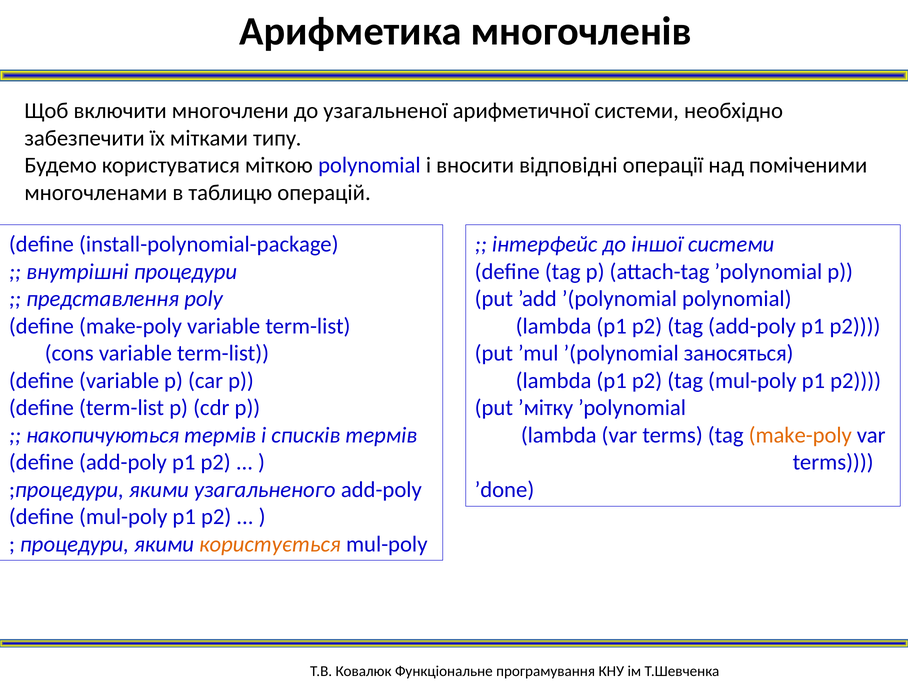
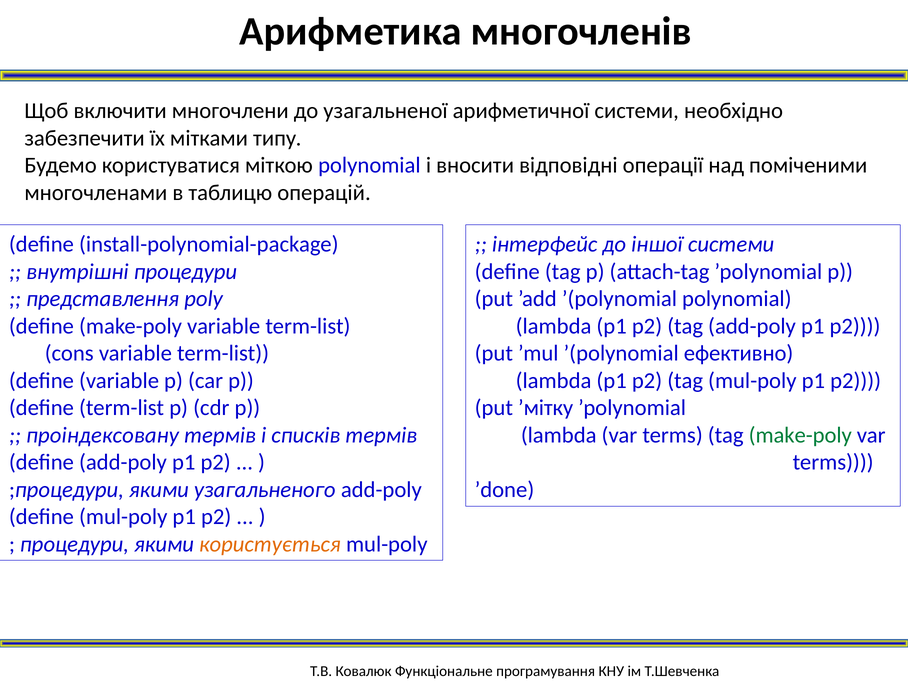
заносяться: заносяться -> ефективно (739, 353)
накопичуються: накопичуються -> проіндексовану (103, 435)
make-poly colour: orange -> green (800, 435)
